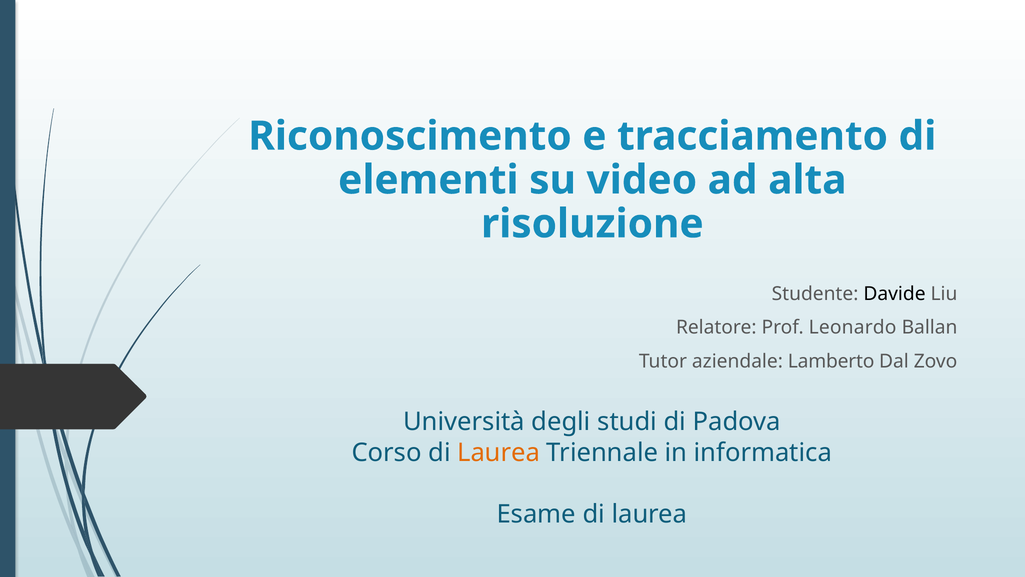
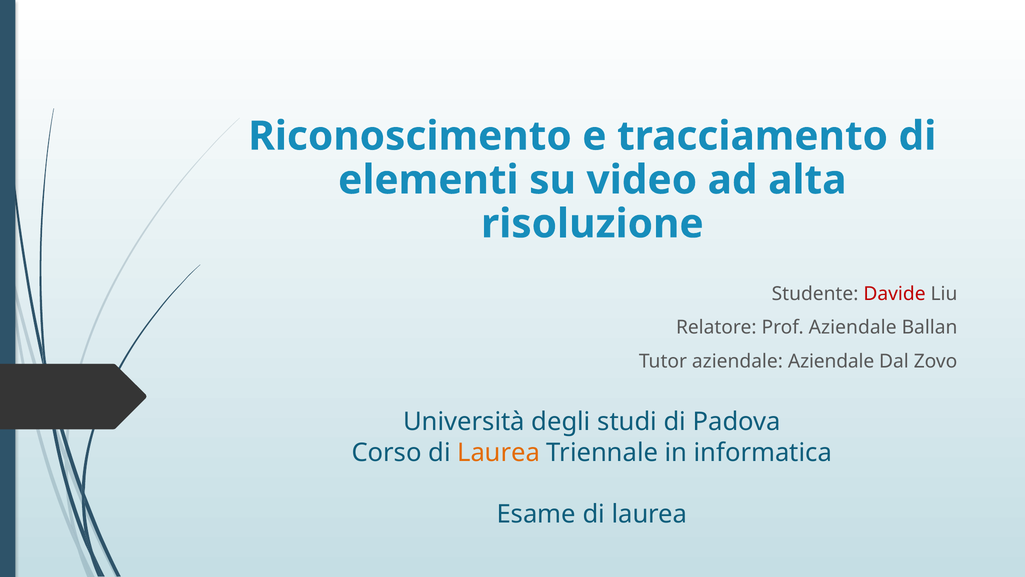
Davide colour: black -> red (894, 293)
Prof Leonardo: Leonardo -> Aziendale (853, 327)
aziendale Lamberto: Lamberto -> Aziendale (831, 361)
